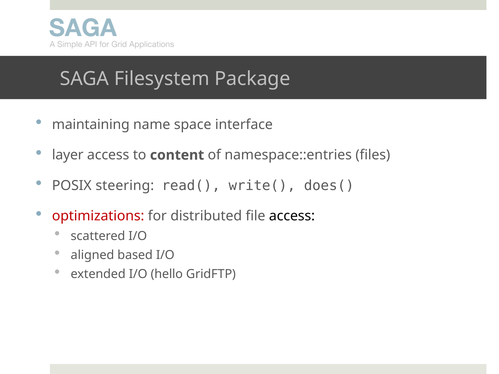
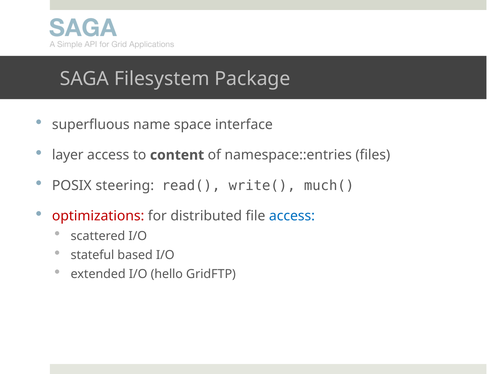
maintaining: maintaining -> superfluous (91, 125)
does(: does( -> much( (329, 186)
access colour: black -> blue (292, 216)
aligned: aligned -> stateful (92, 255)
